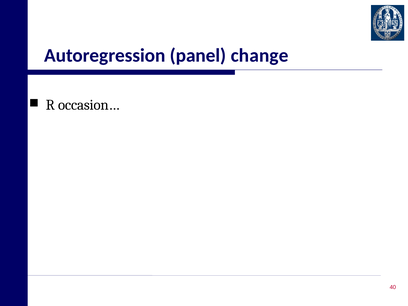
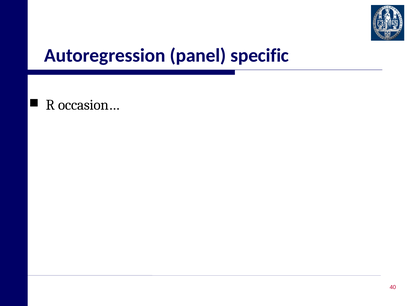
change: change -> specific (260, 56)
